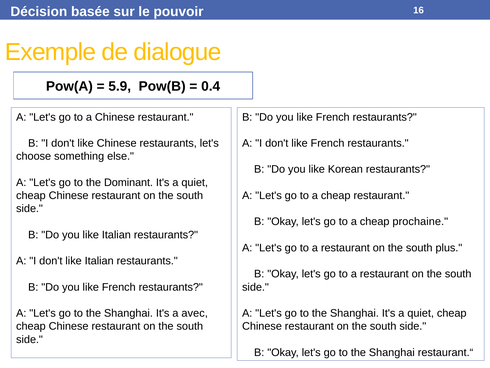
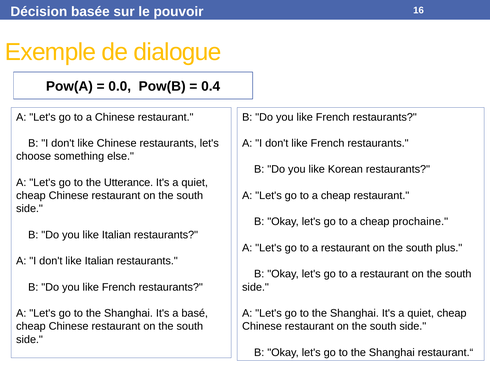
5.9: 5.9 -> 0.0 (120, 86)
Dominant: Dominant -> Utterance (129, 182)
avec: avec -> basé (195, 313)
